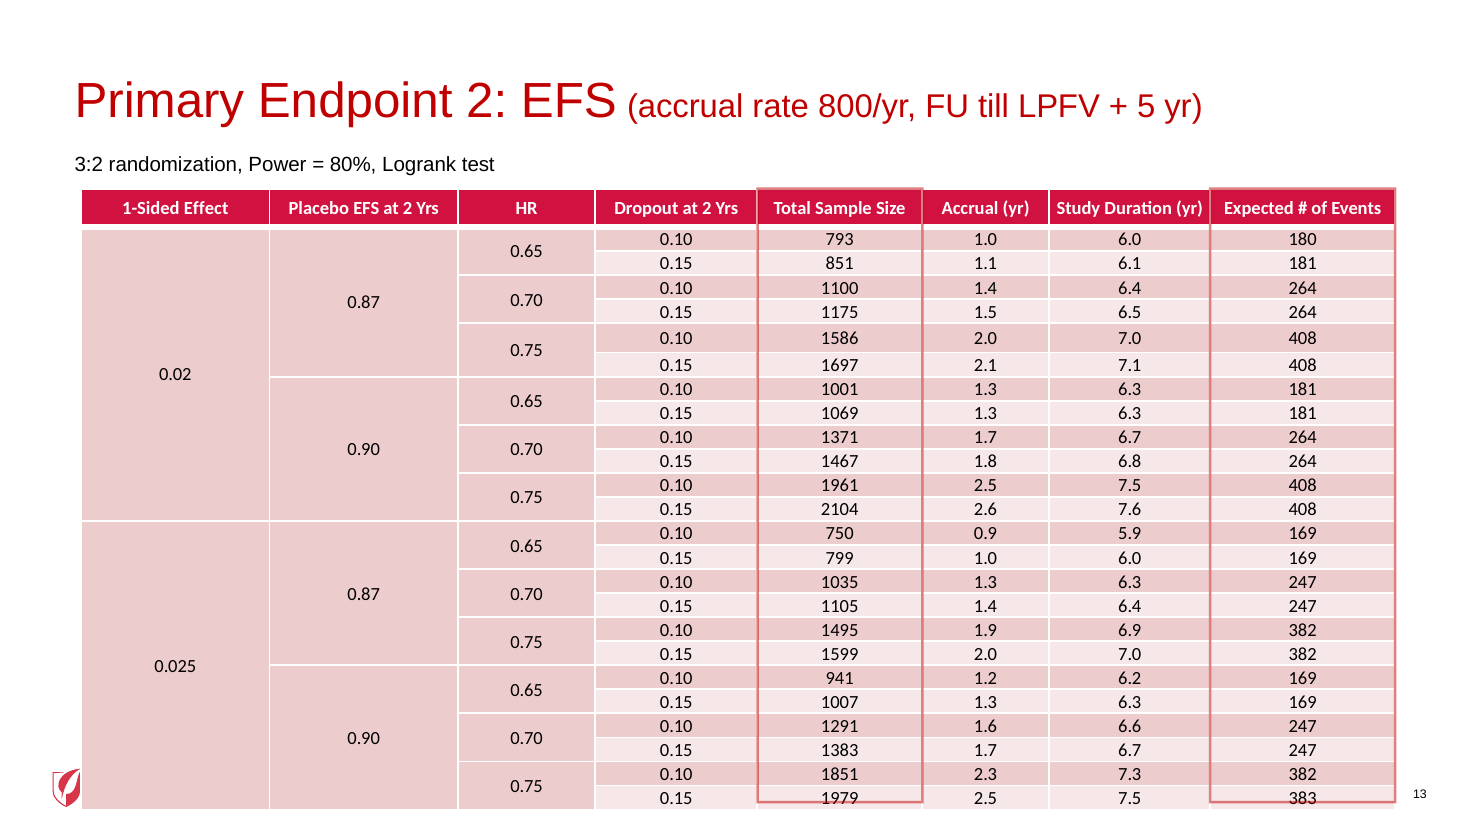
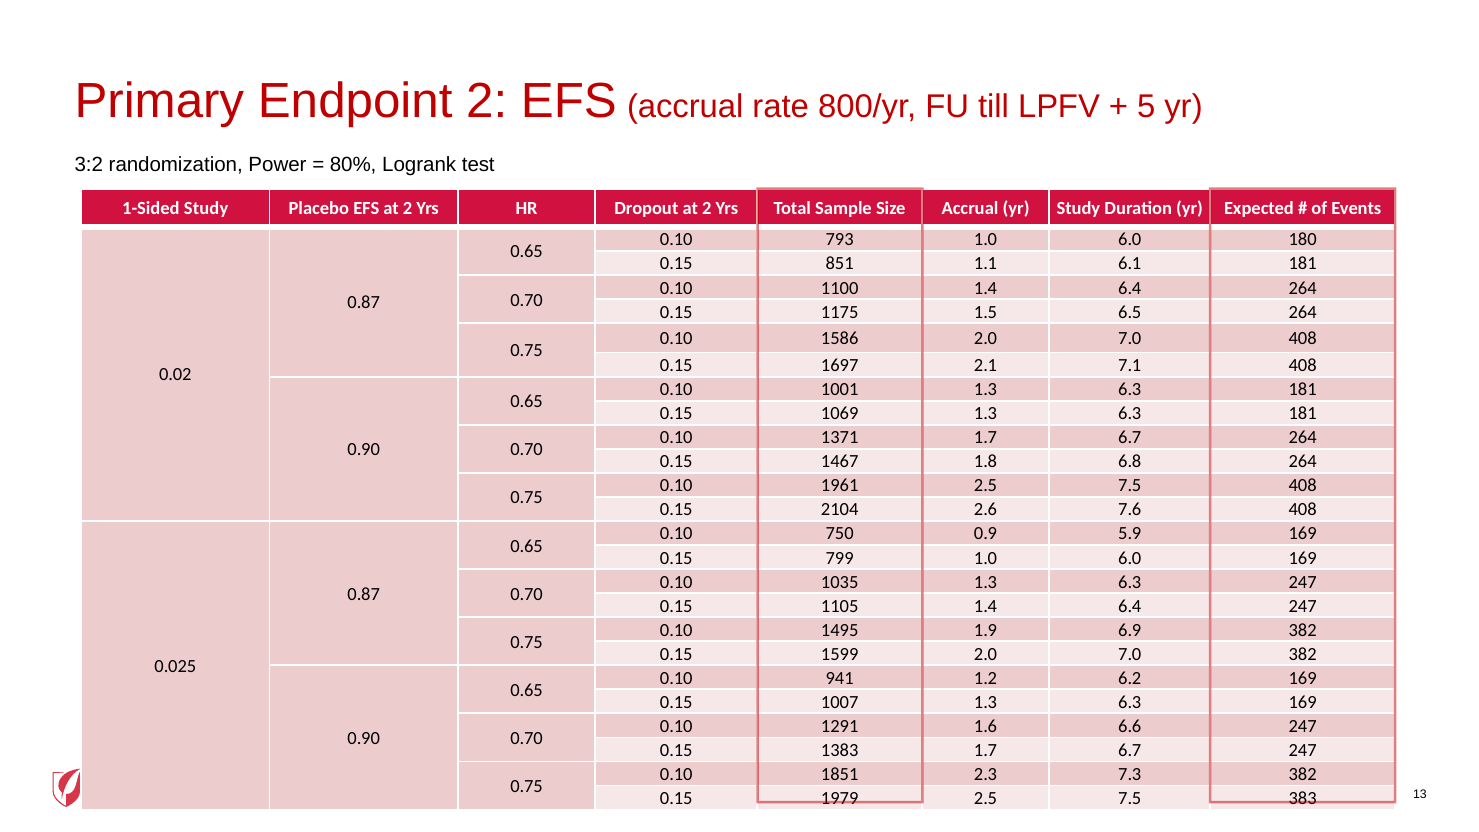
1-Sided Effect: Effect -> Study (206, 208)
